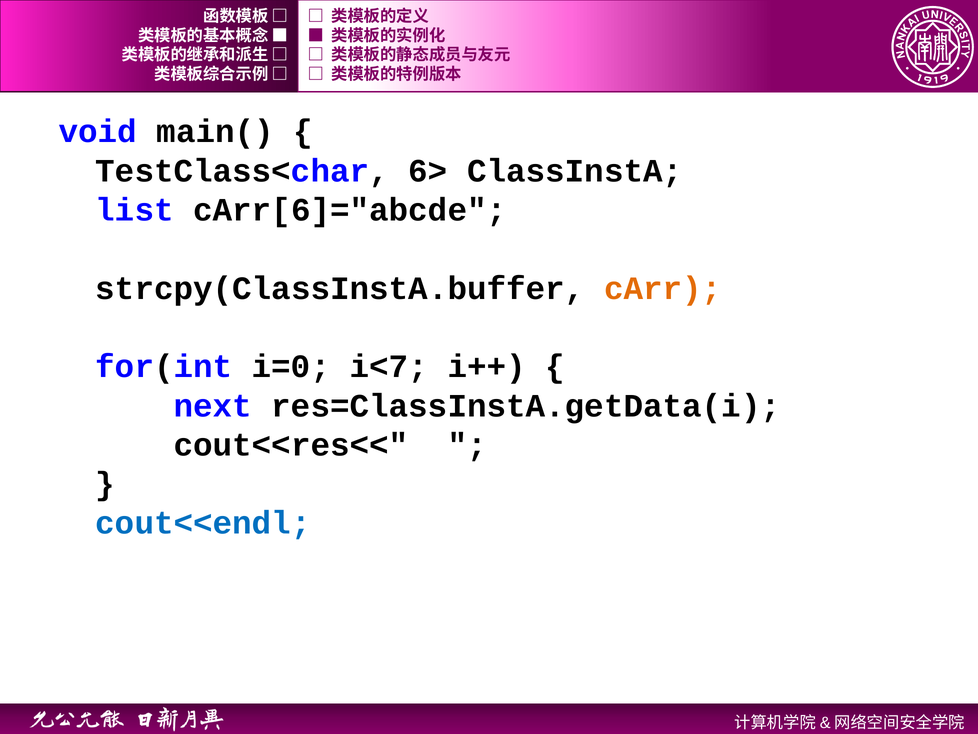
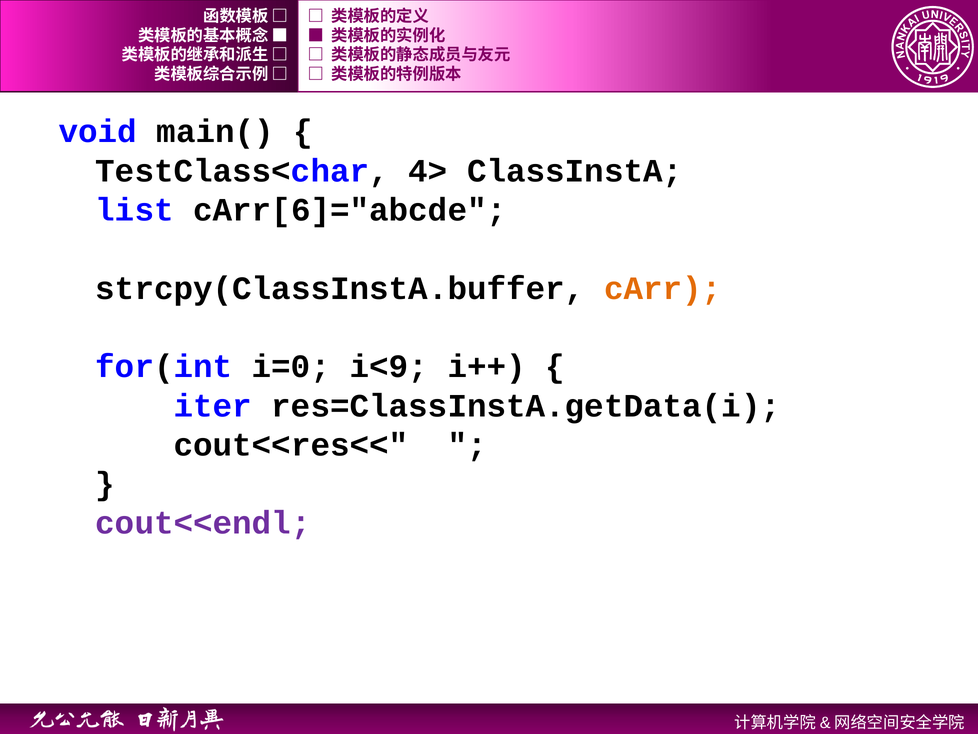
6>: 6> -> 4> (428, 171)
i<7: i<7 -> i<9 (389, 366)
next: next -> iter (213, 405)
cout<<endl colour: blue -> purple (203, 523)
